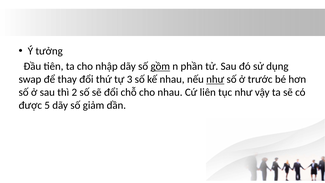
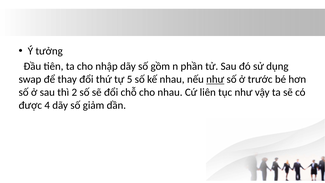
gồm underline: present -> none (160, 66)
3: 3 -> 5 (130, 79)
5: 5 -> 4 (47, 105)
